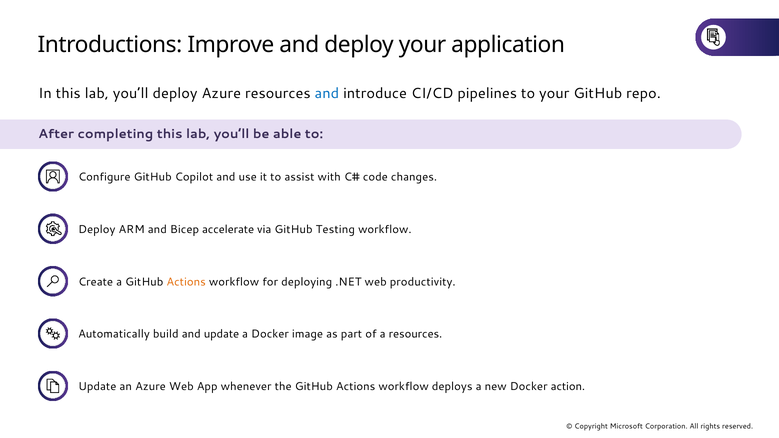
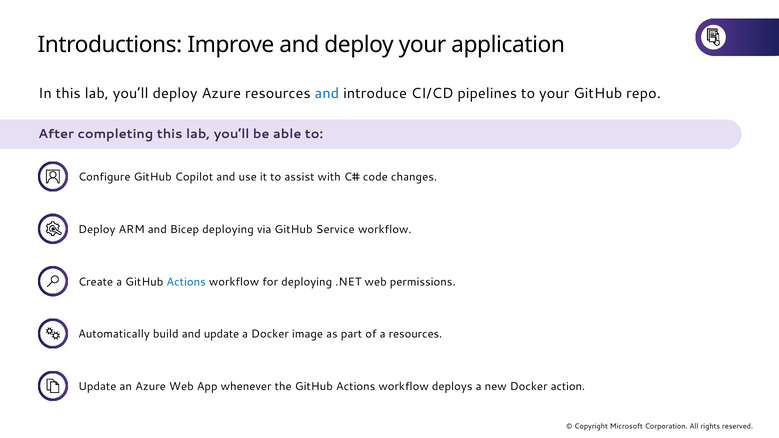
Bicep accelerate: accelerate -> deploying (228, 230)
Testing: Testing -> Service (335, 230)
Actions colour: orange -> blue (186, 282)
productivity: productivity -> permissions (423, 282)
